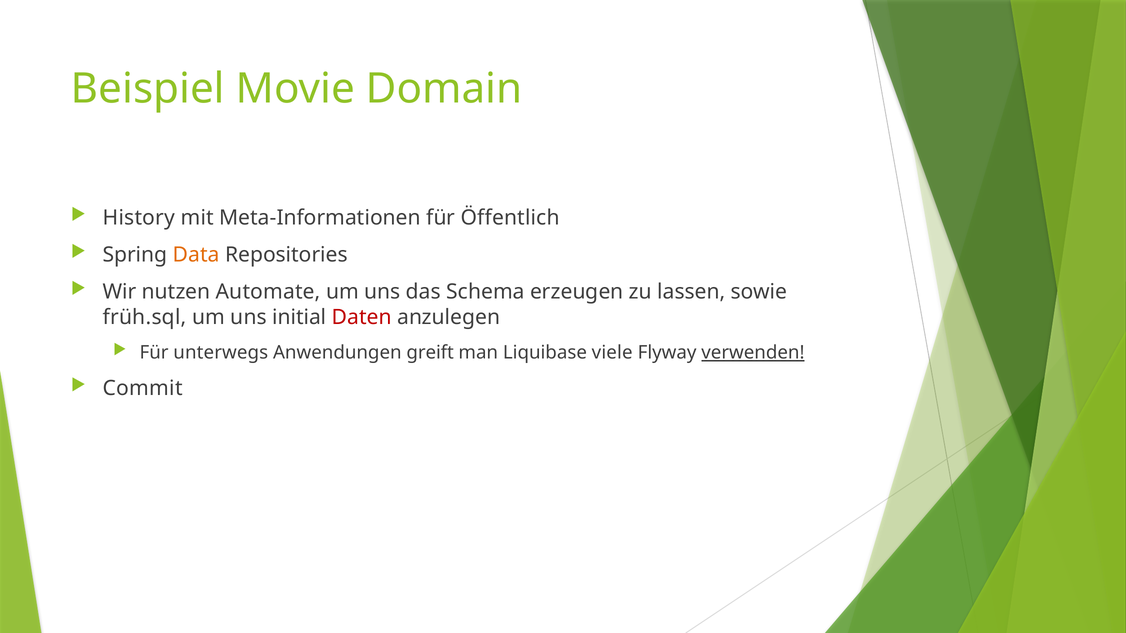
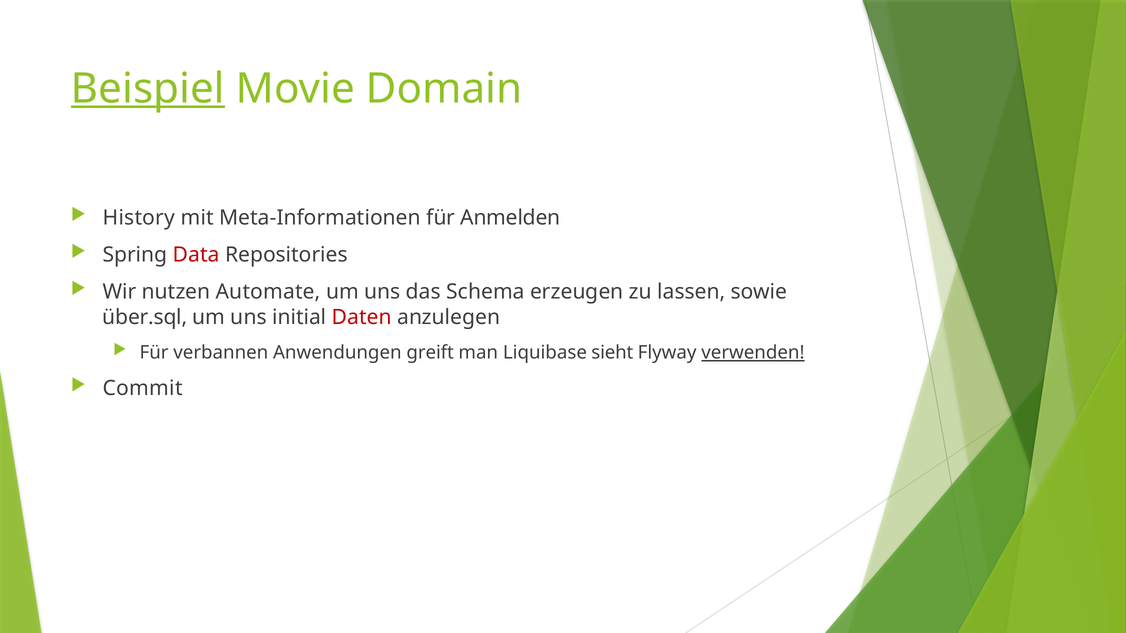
Beispiel underline: none -> present (148, 89)
Öffentlich: Öffentlich -> Anmelden (510, 218)
Data colour: orange -> red (196, 255)
früh.sql: früh.sql -> über.sql (145, 317)
unterwegs: unterwegs -> verbannen (221, 353)
viele: viele -> sieht (612, 353)
